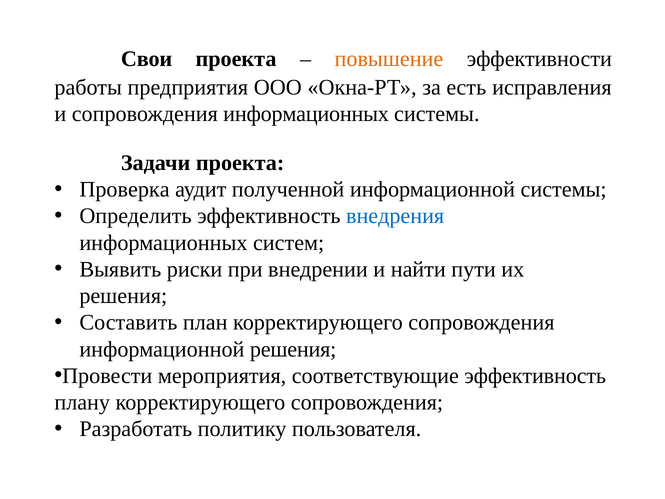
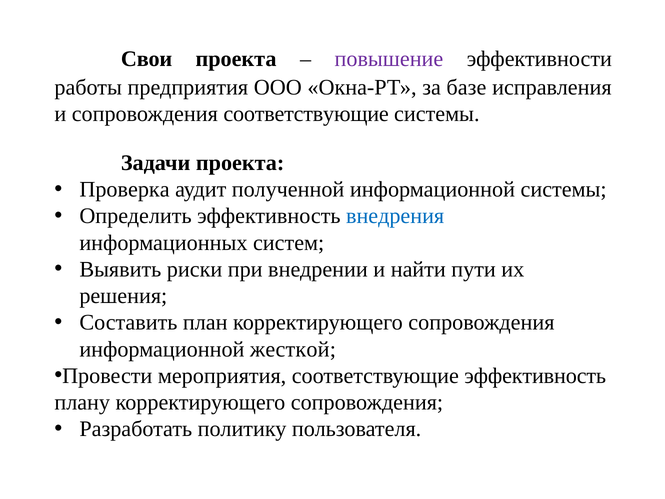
повышение colour: orange -> purple (389, 59)
есть: есть -> базе (466, 87)
сопровождения информационных: информационных -> соответствующие (306, 114)
информационной решения: решения -> жесткой (293, 349)
